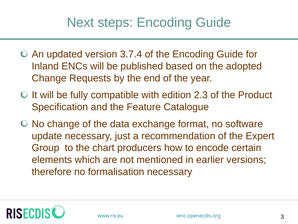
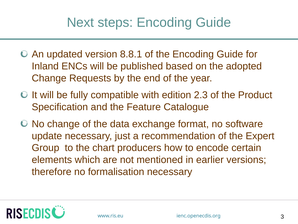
3.7.4: 3.7.4 -> 8.8.1 (131, 54)
